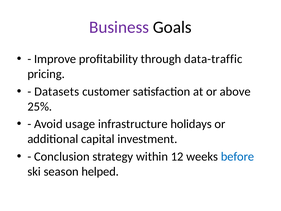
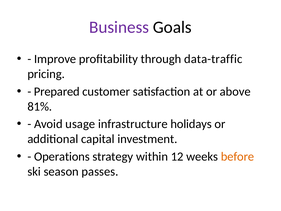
Datasets: Datasets -> Prepared (57, 91)
25%: 25% -> 81% (40, 106)
Conclusion: Conclusion -> Operations (62, 156)
before colour: blue -> orange (237, 156)
helped: helped -> passes (100, 171)
